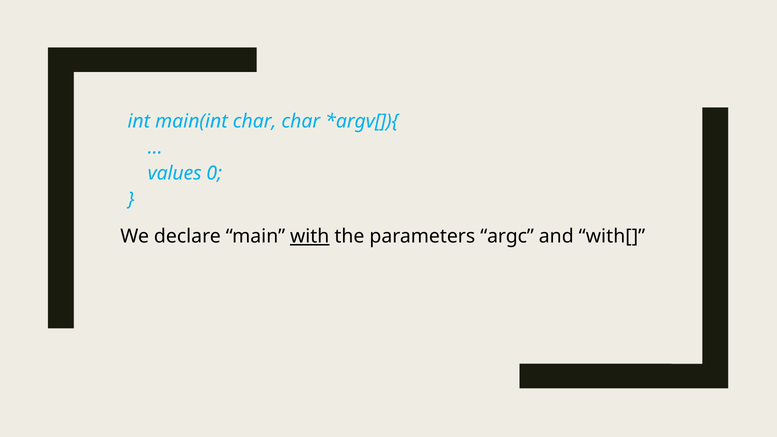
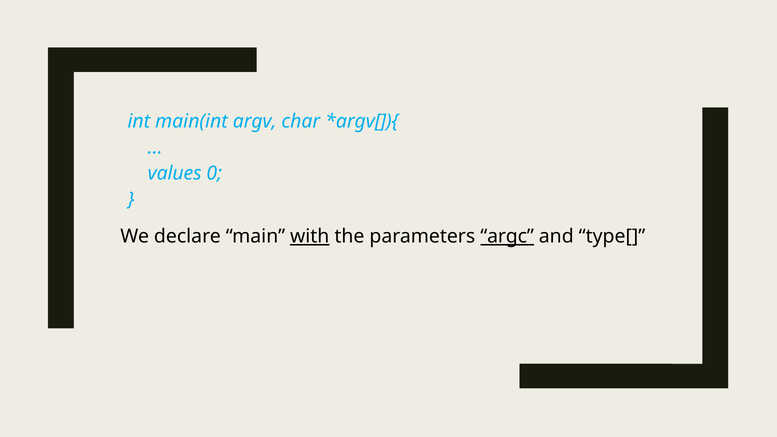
main(int char: char -> argv (255, 121)
argc underline: none -> present (507, 236)
with[: with[ -> type[ (612, 236)
